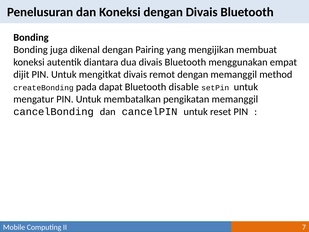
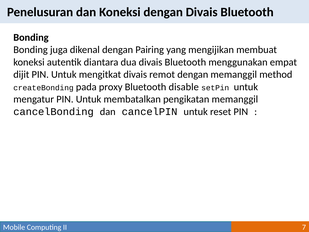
dapat: dapat -> proxy (111, 87)
